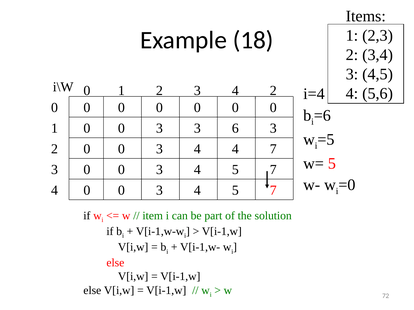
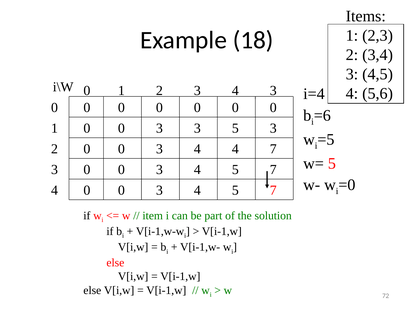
4 2: 2 -> 3 (273, 91)
3 6: 6 -> 5 (235, 129)
